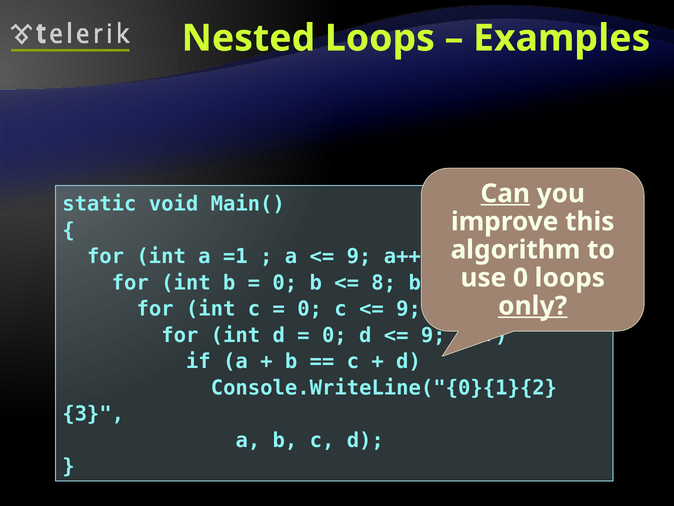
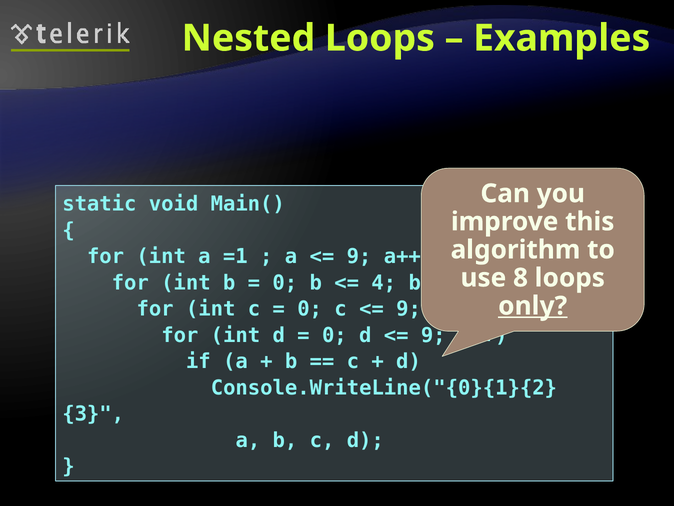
Can underline: present -> none (505, 193)
use 0: 0 -> 8 (521, 278)
8: 8 -> 4 (384, 283)
